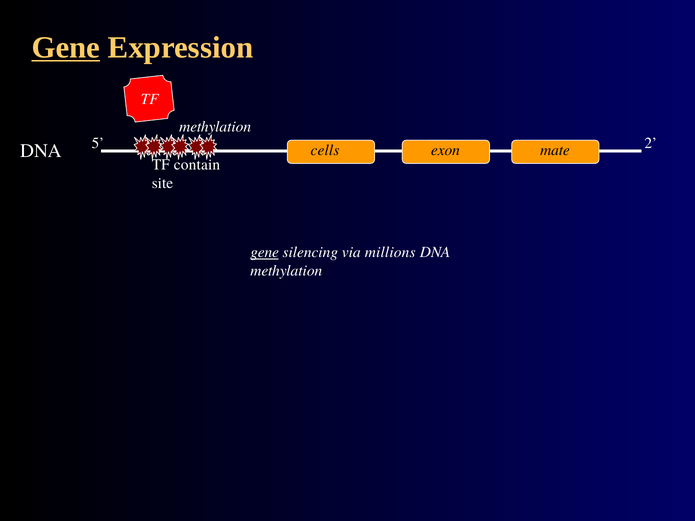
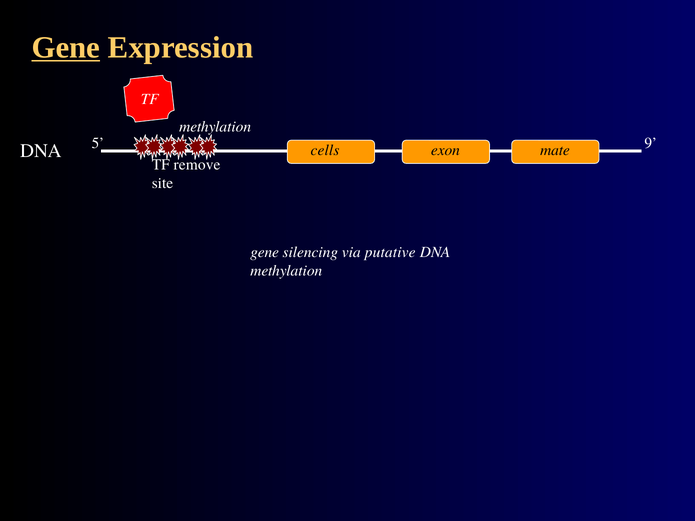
2: 2 -> 9 (651, 143)
contain: contain -> remove (197, 165)
gene underline: present -> none (265, 252)
millions: millions -> putative (390, 252)
